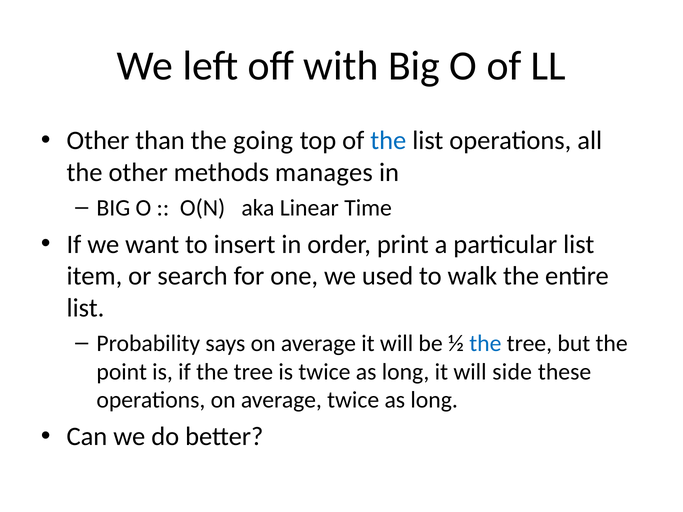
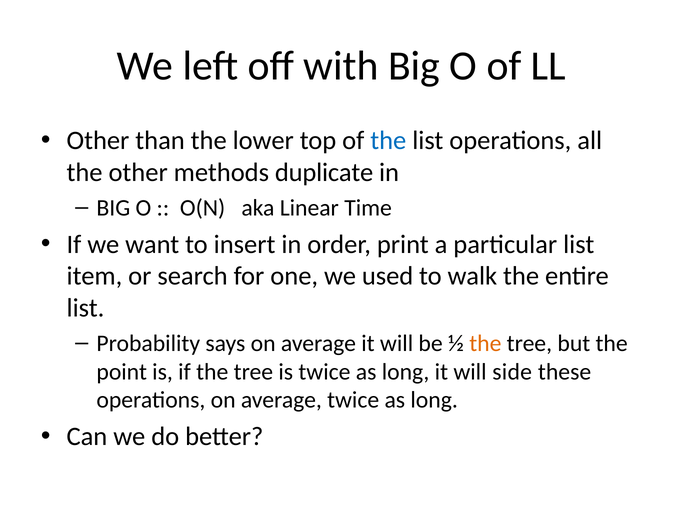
going: going -> lower (263, 141)
manages: manages -> duplicate (324, 173)
the colour: blue -> orange (485, 343)
